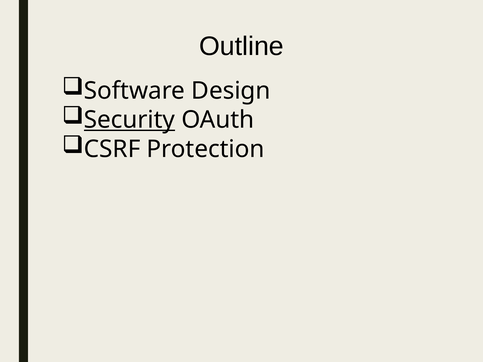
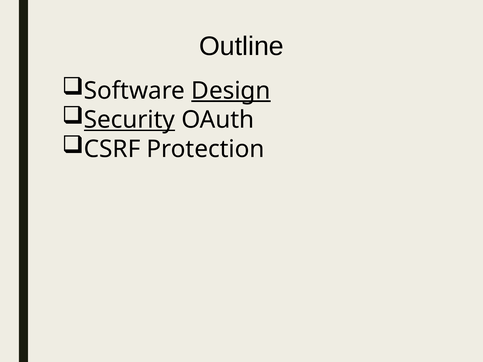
Design underline: none -> present (231, 91)
